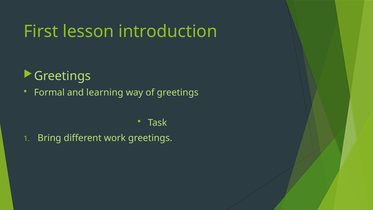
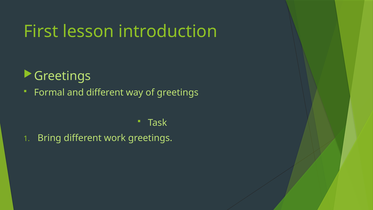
and learning: learning -> different (105, 93)
